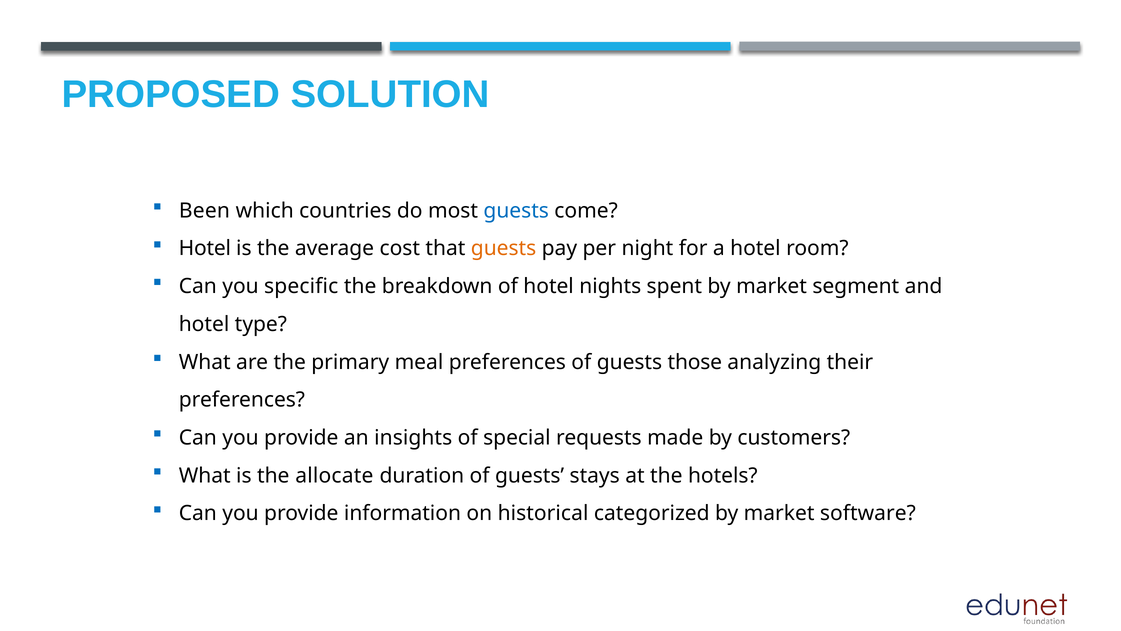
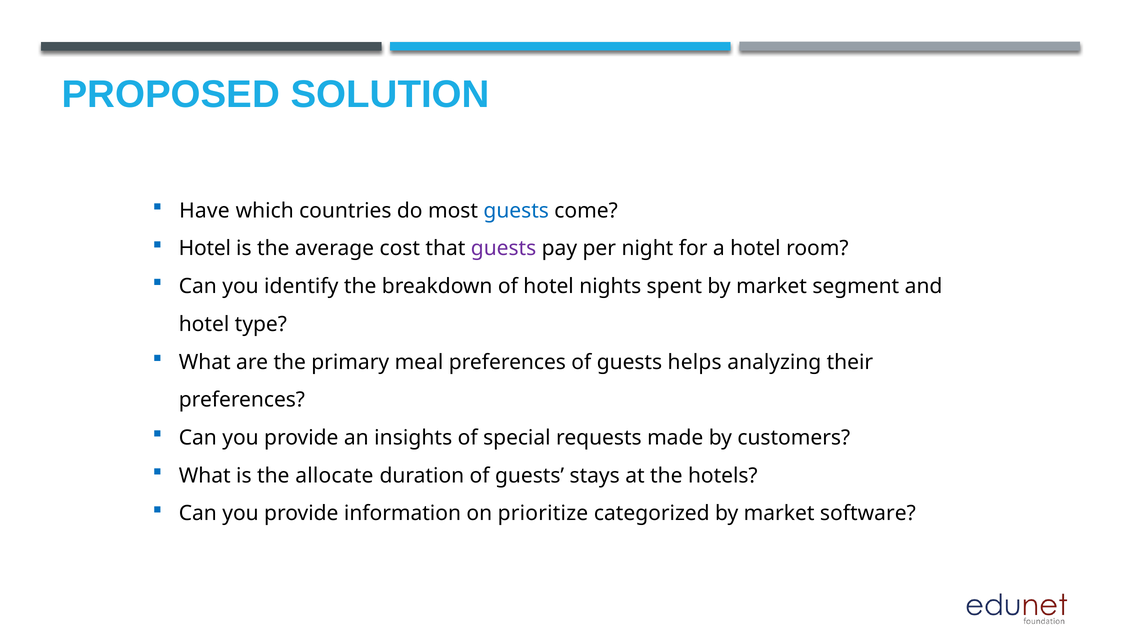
Been: Been -> Have (204, 210)
guests colour: orange -> purple (504, 248)
specific: specific -> identify (301, 286)
those: those -> helps (695, 362)
historical: historical -> prioritize (543, 513)
